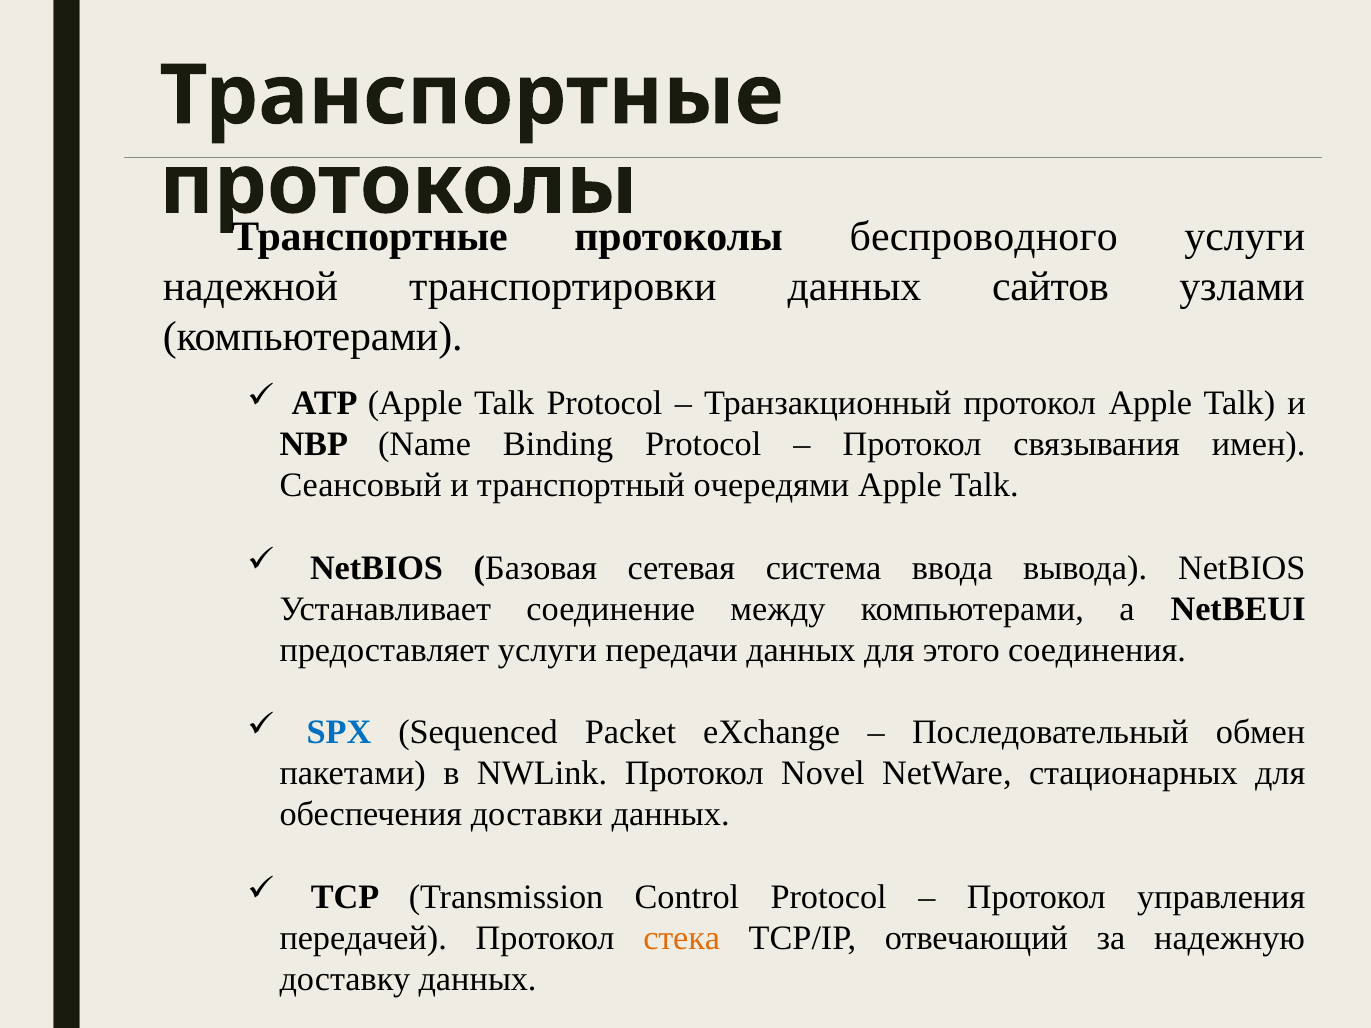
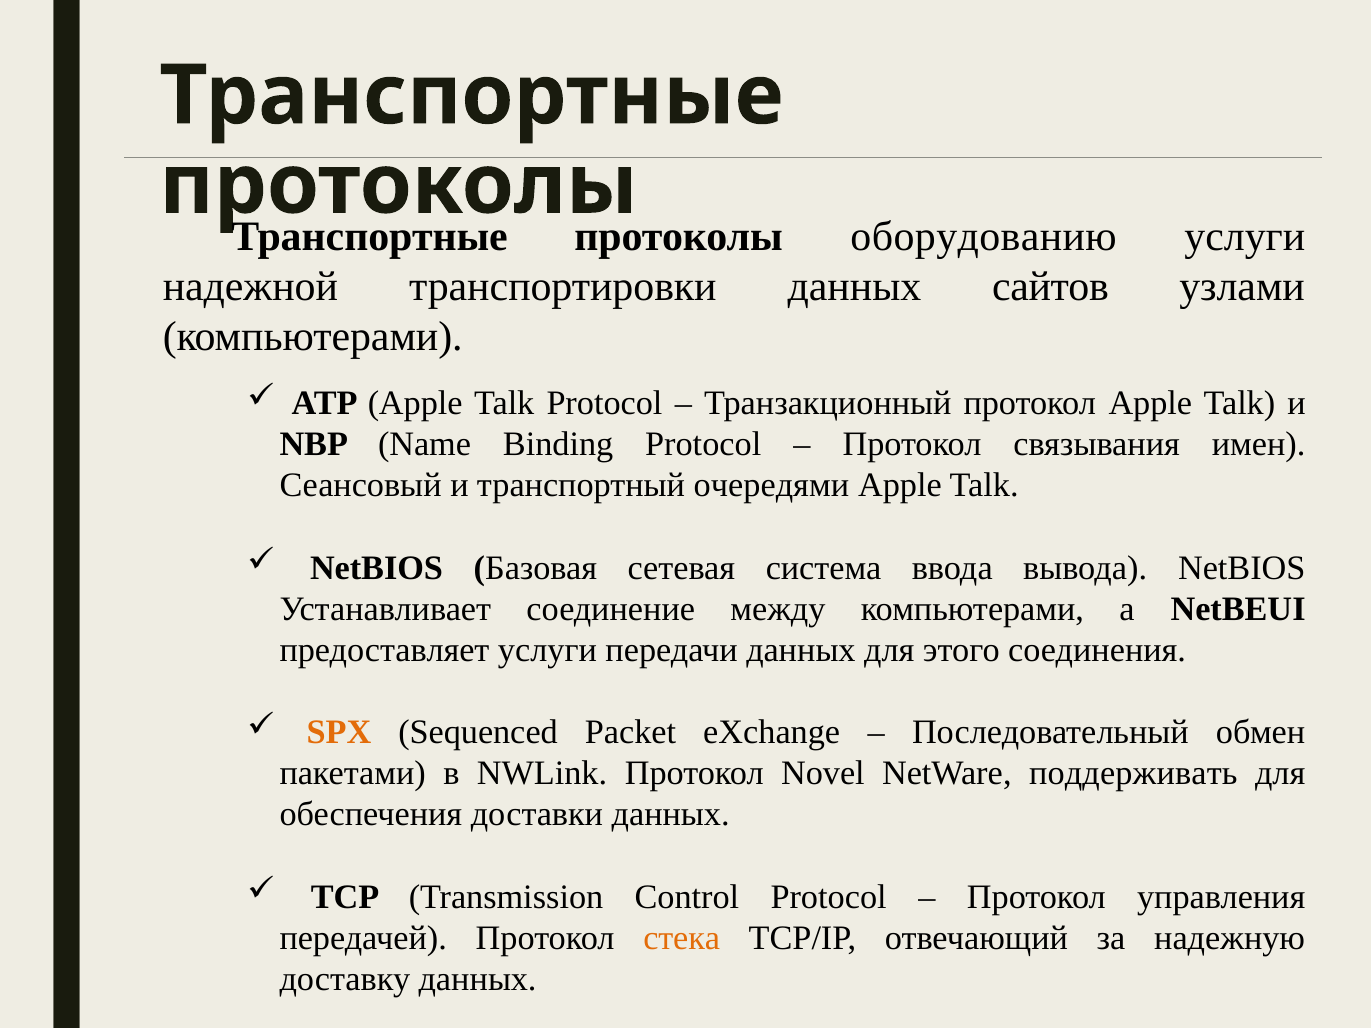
беспроводного: беспроводного -> оборудованию (984, 236)
SPX colour: blue -> orange (339, 732)
стационарных: стационарных -> поддерживать (1133, 774)
